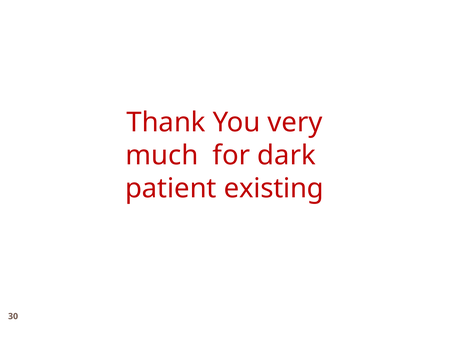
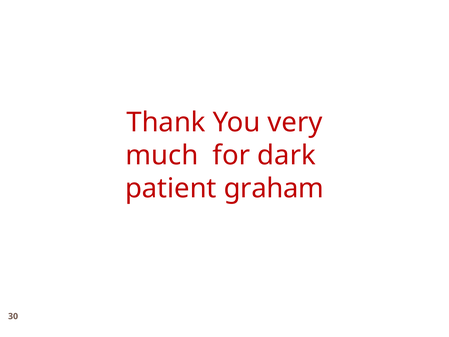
existing: existing -> graham (274, 188)
